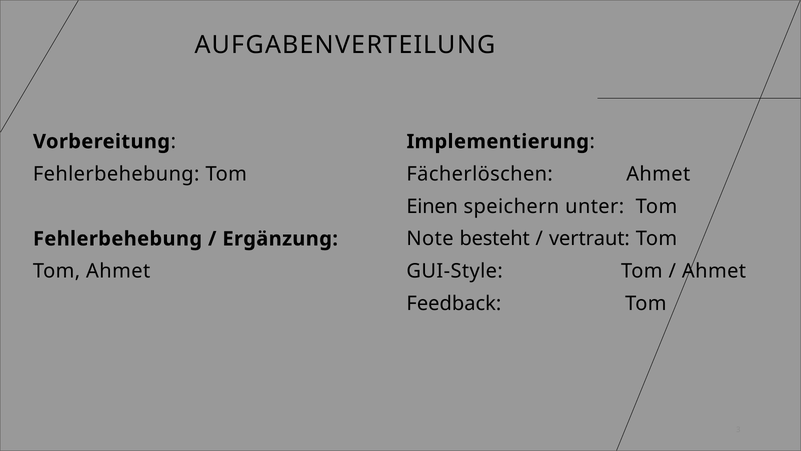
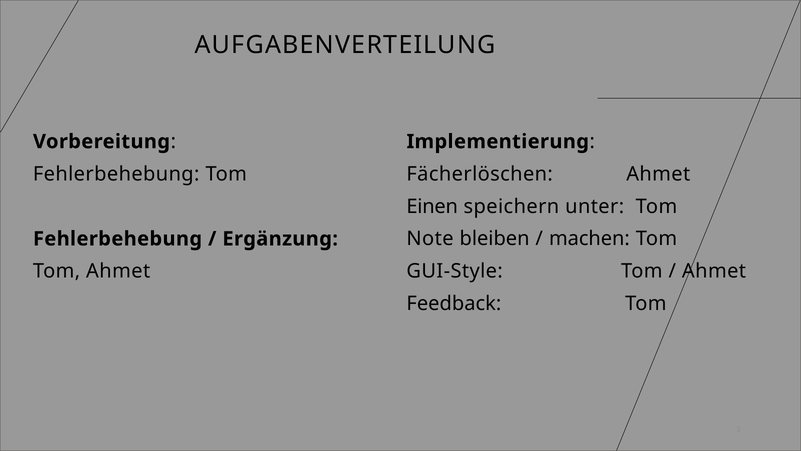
besteht: besteht -> bleiben (495, 239)
vertraut: vertraut -> machen (589, 239)
